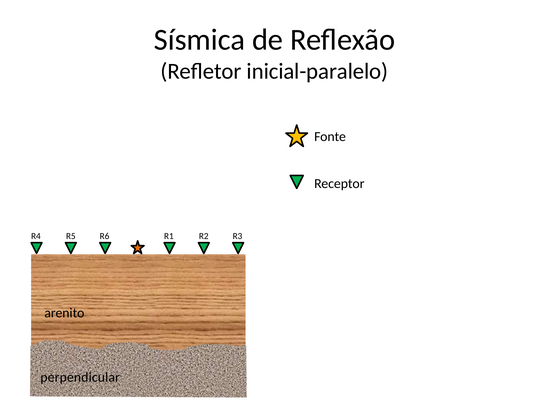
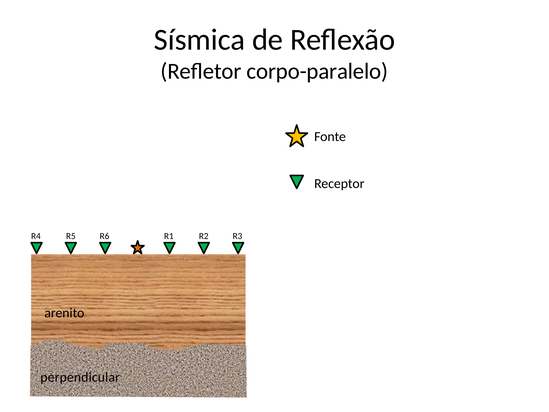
inicial-paralelo: inicial-paralelo -> corpo-paralelo (317, 71)
